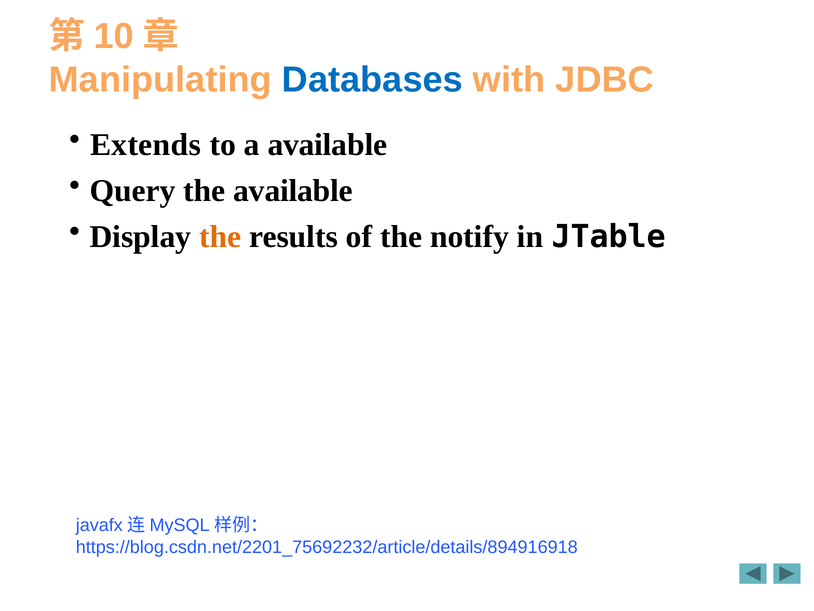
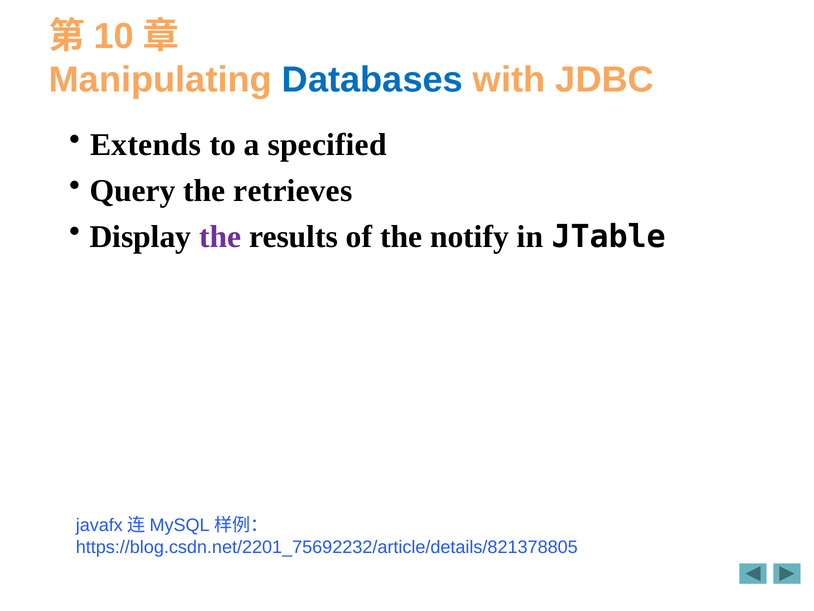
a available: available -> specified (327, 145)
the available: available -> retrieves (293, 191)
the colour: orange -> purple (220, 237)
https://blog.csdn.net/2201_75692232/article/details/894916918: https://blog.csdn.net/2201_75692232/article/details/894916918 -> https://blog.csdn.net/2201_75692232/article/details/821378805 (327, 547)
